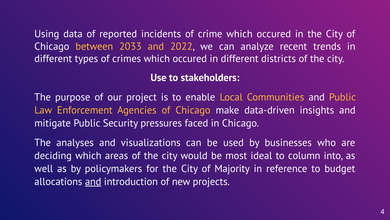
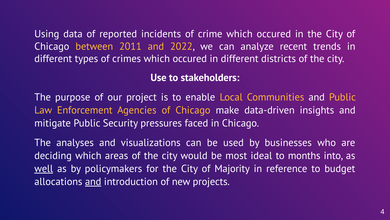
2033: 2033 -> 2011 (130, 46)
column: column -> months (304, 155)
well underline: none -> present (44, 168)
